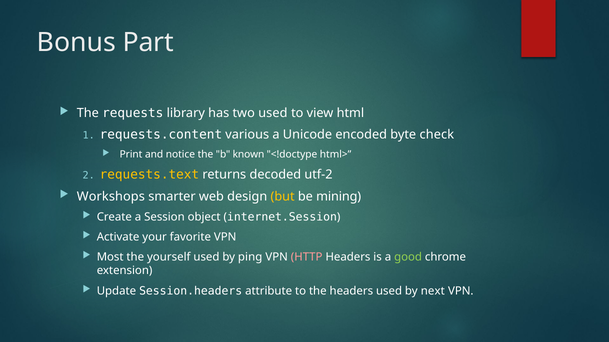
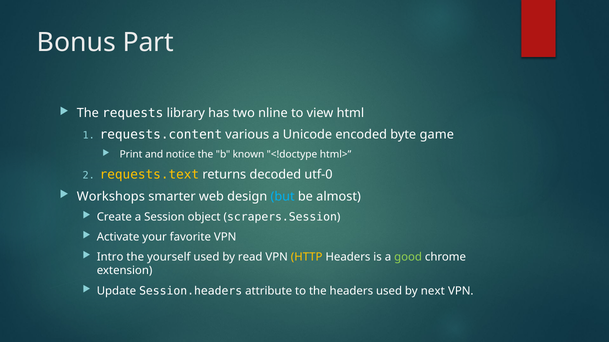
two used: used -> nline (273, 113)
check: check -> game (437, 135)
utf-2: utf-2 -> utf-0 (319, 175)
but colour: yellow -> light blue (283, 197)
mining: mining -> almost (339, 197)
internet.Session: internet.Session -> scrapers.Session (282, 217)
Most: Most -> Intro (110, 257)
ping: ping -> read (250, 257)
HTTP colour: pink -> yellow (307, 257)
